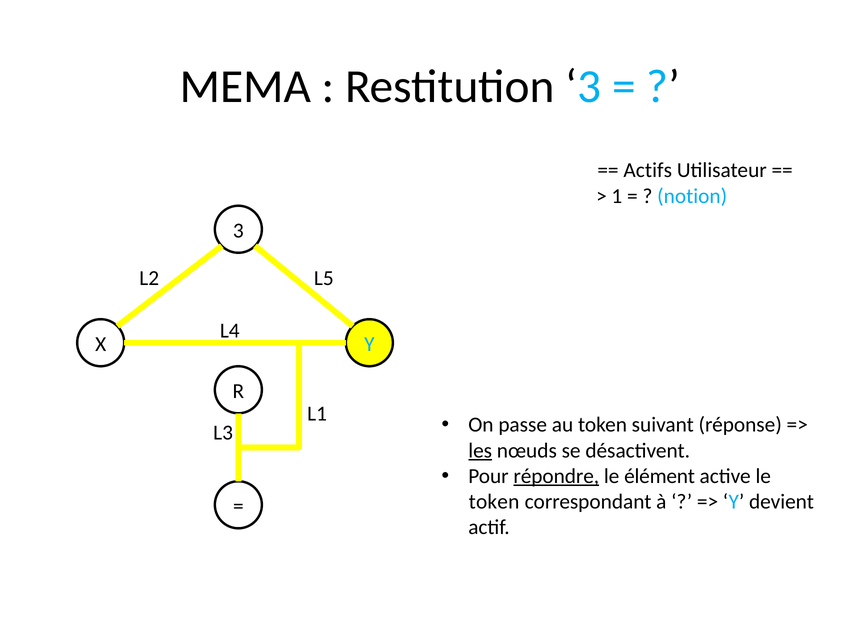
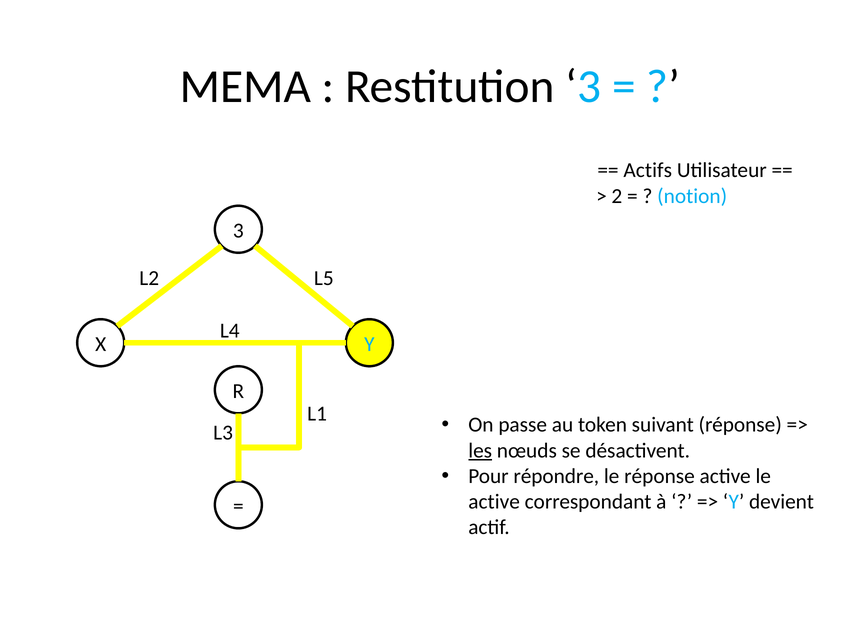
1: 1 -> 2 (617, 196)
répondre underline: present -> none (556, 476)
le élément: élément -> réponse (659, 476)
token: token -> active (494, 502)
